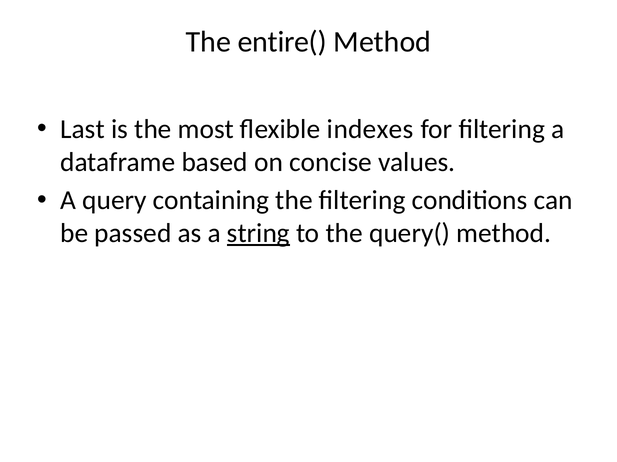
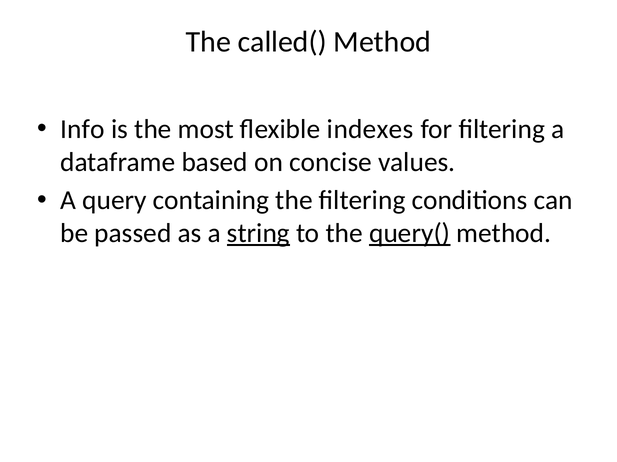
entire(: entire( -> called( (282, 42)
Last: Last -> Info (82, 129)
query( underline: none -> present (410, 234)
